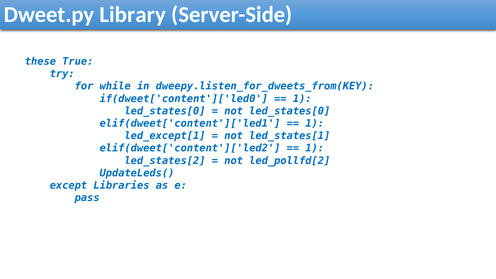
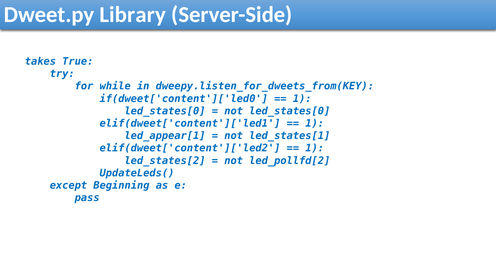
these: these -> takes (40, 61)
led_except[1: led_except[1 -> led_appear[1 (165, 136)
Libraries: Libraries -> Beginning (121, 185)
